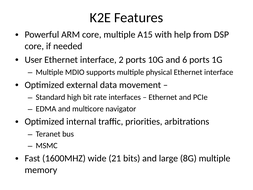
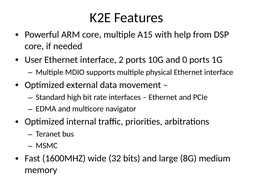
6: 6 -> 0 (185, 60)
21: 21 -> 32 (115, 158)
8G multiple: multiple -> medium (215, 158)
